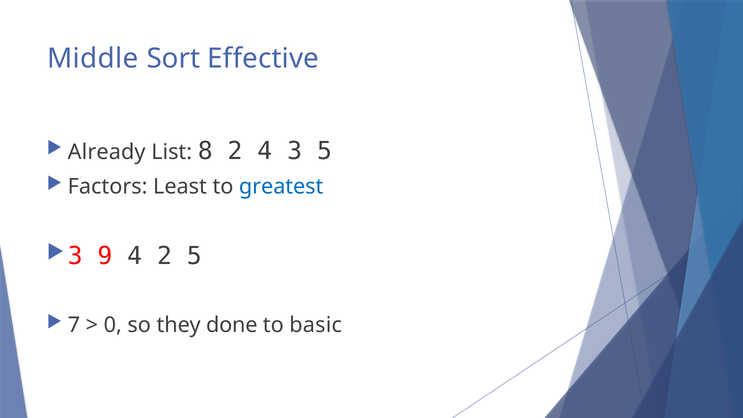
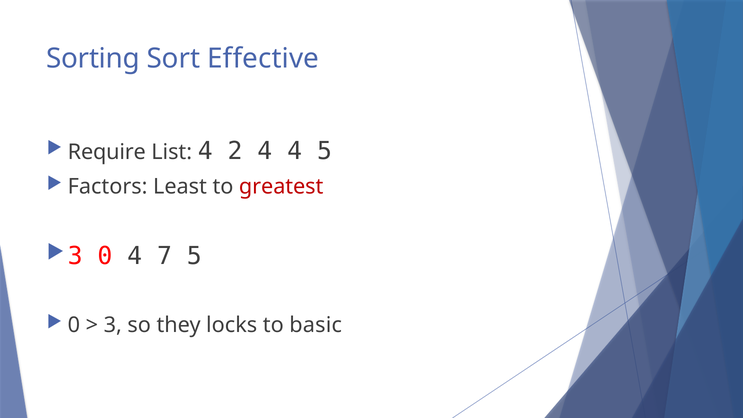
Middle: Middle -> Sorting (93, 59)
Already: Already -> Require (107, 152)
List 8: 8 -> 4 (205, 151)
4 3: 3 -> 4 (295, 151)
greatest colour: blue -> red (281, 186)
9: 9 -> 0 (105, 256)
4 2: 2 -> 7 (164, 256)
7: 7 -> 0 (74, 325)
0: 0 -> 3 (113, 325)
done: done -> locks (232, 325)
